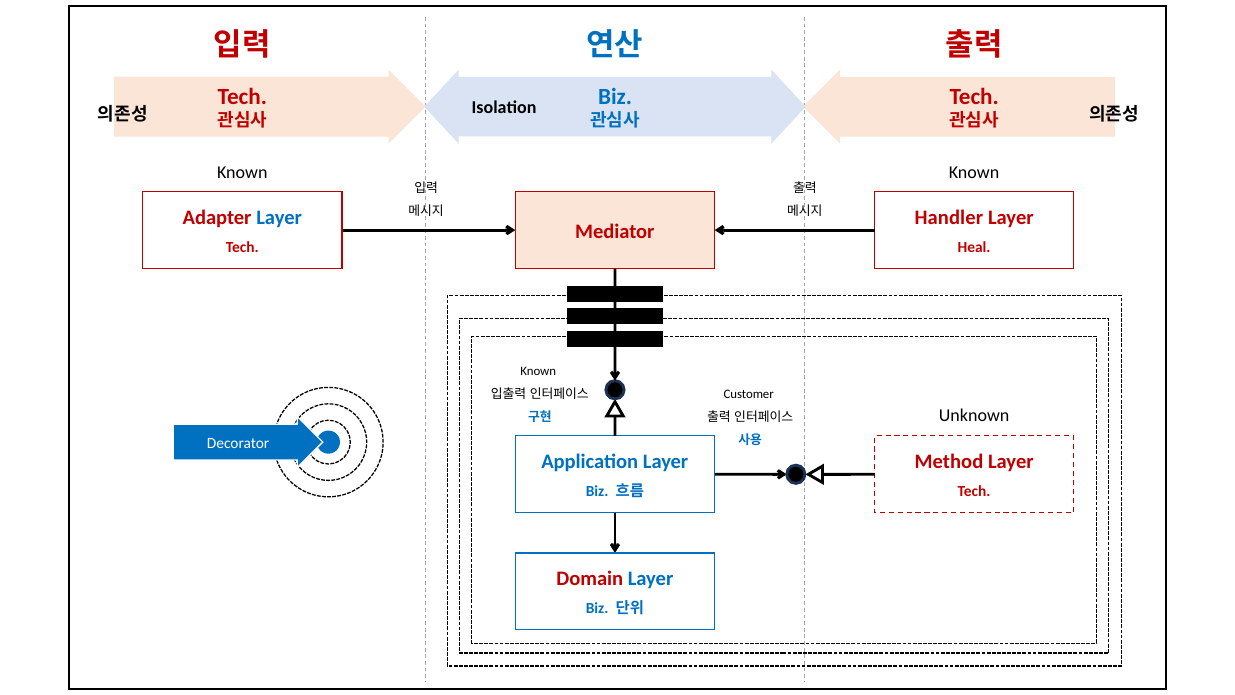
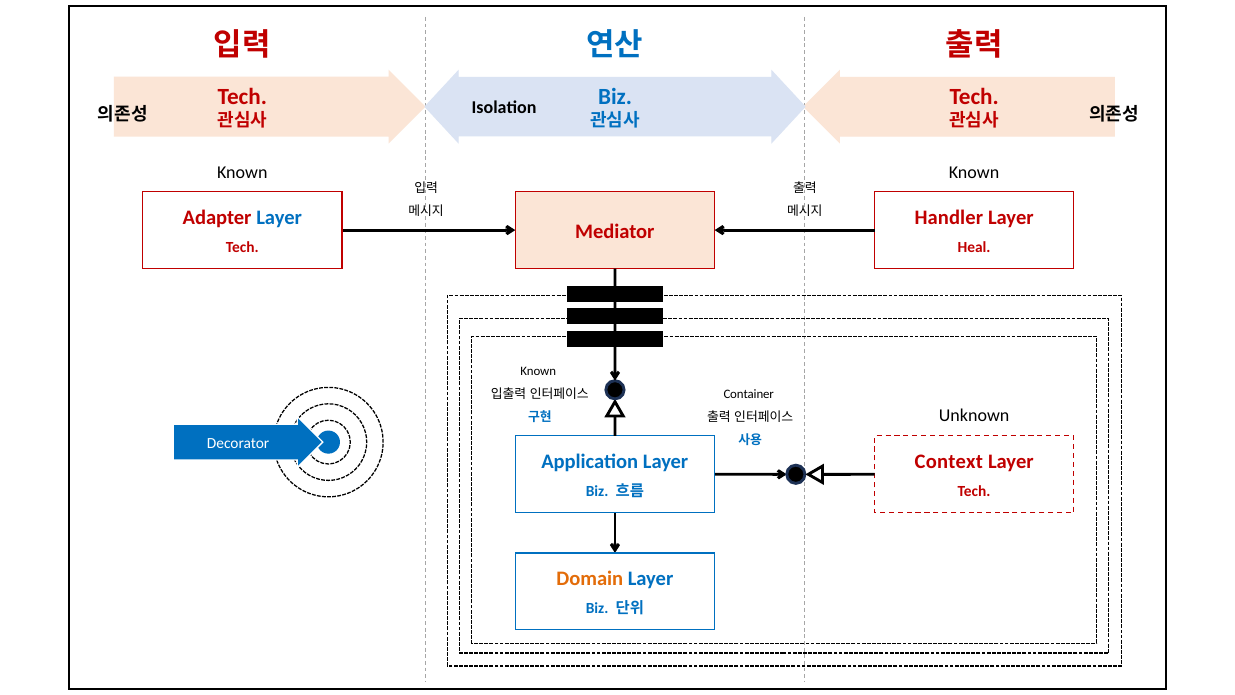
Customer: Customer -> Container (749, 394)
Method: Method -> Context (949, 462)
Domain colour: red -> orange (590, 579)
